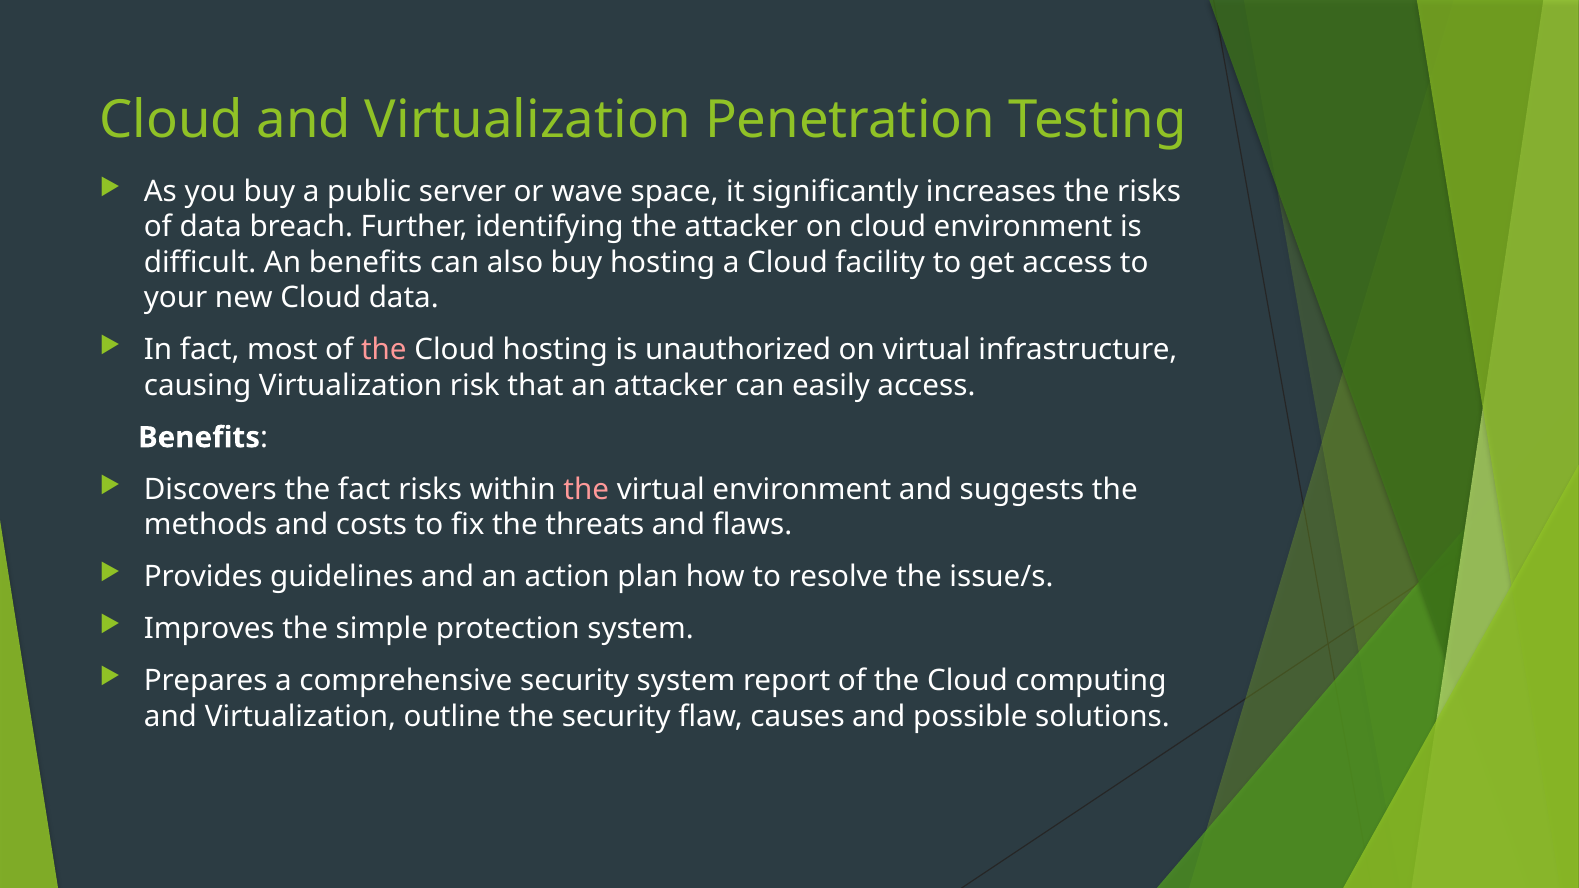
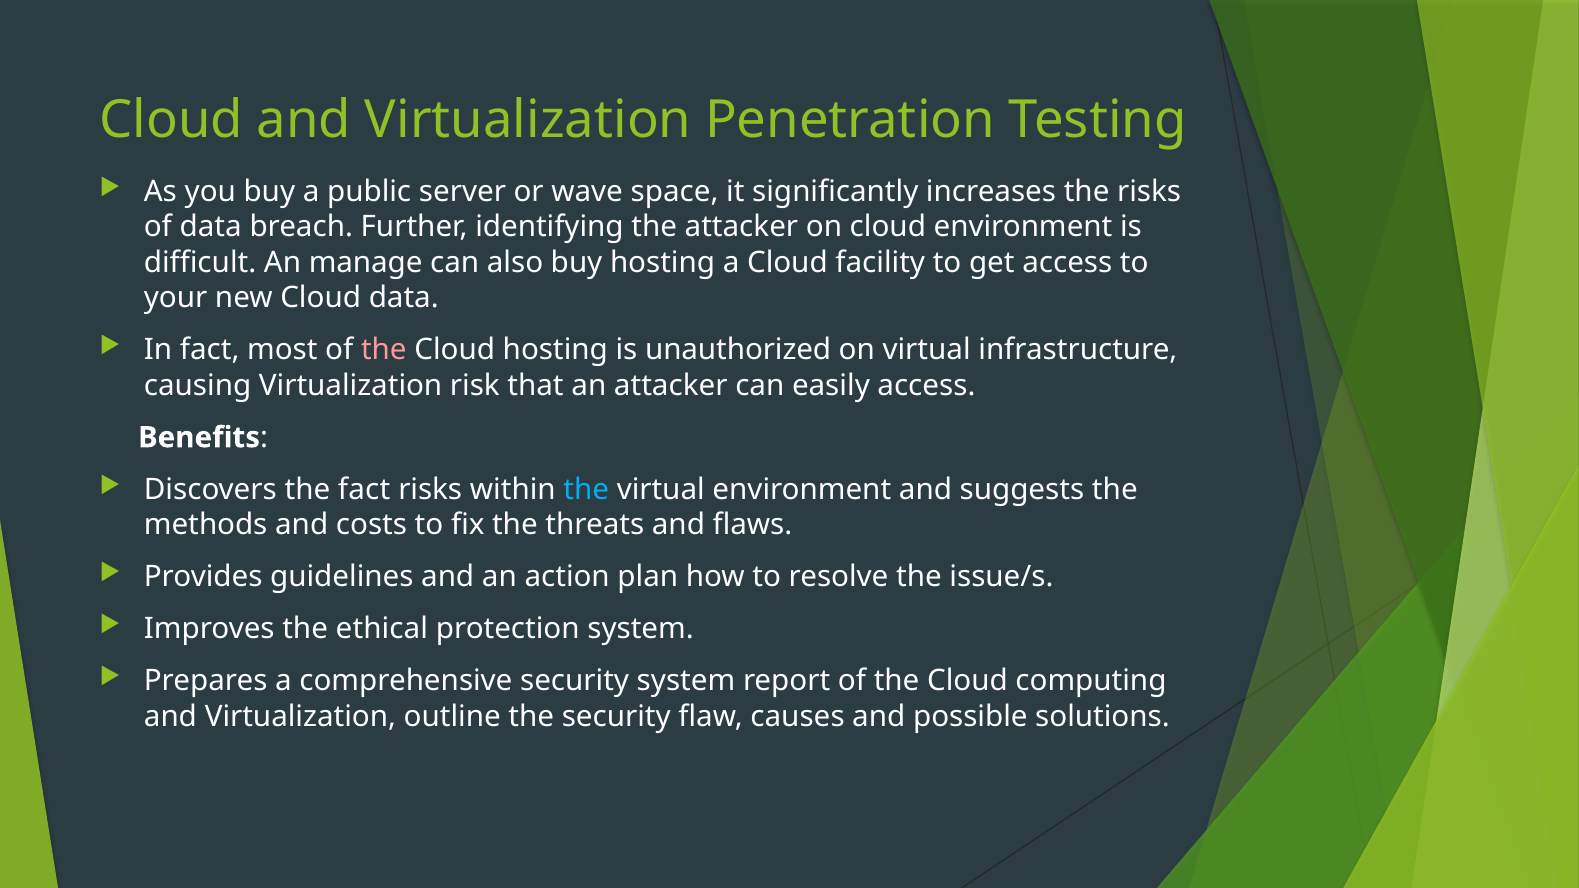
An benefits: benefits -> manage (366, 263)
the colour: pink -> light blue (586, 490)
simple: simple -> ethical (382, 629)
